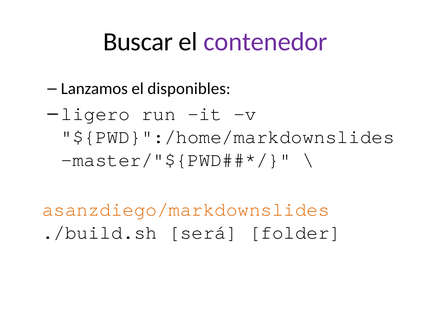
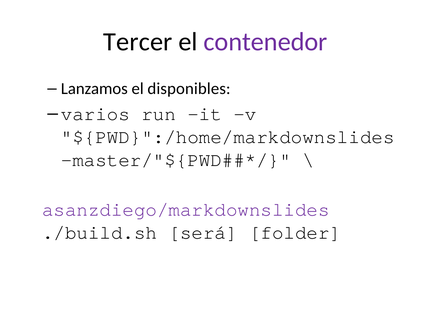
Buscar: Buscar -> Tercer (138, 42)
ligero: ligero -> varios (95, 114)
asanzdiego/markdownslides colour: orange -> purple (186, 210)
